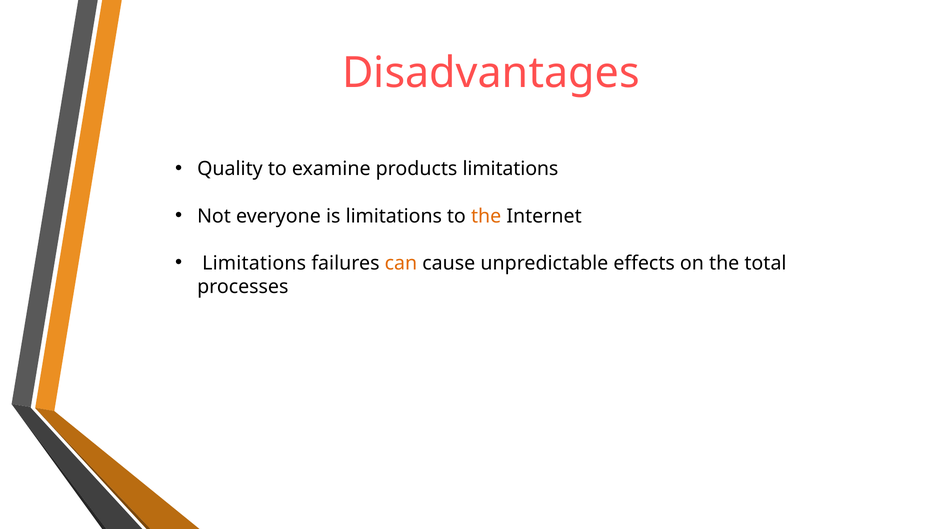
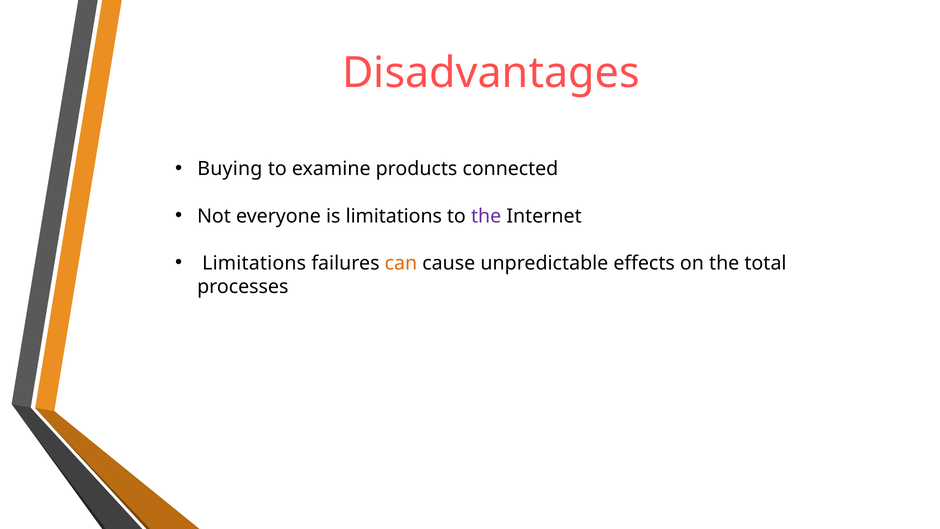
Quality: Quality -> Buying (230, 169)
products limitations: limitations -> connected (510, 169)
the colour: orange -> purple (486, 216)
